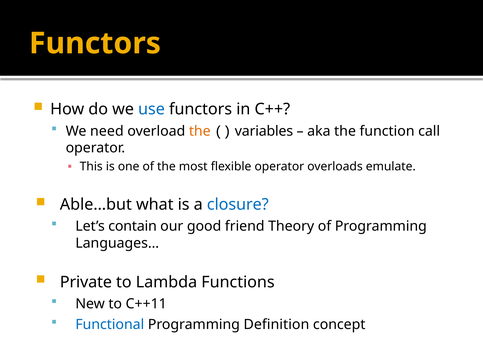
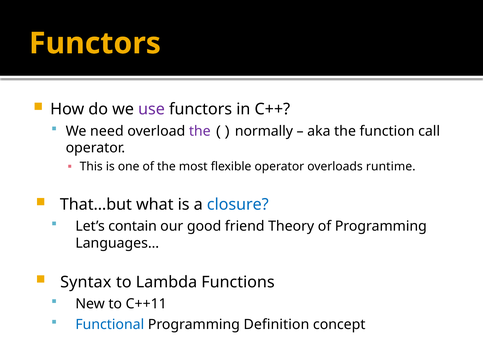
use colour: blue -> purple (151, 109)
the colour: orange -> purple (200, 131)
variables: variables -> normally (264, 131)
emulate: emulate -> runtime (391, 167)
Able…but: Able…but -> That…but (96, 205)
Private: Private -> Syntax (86, 282)
